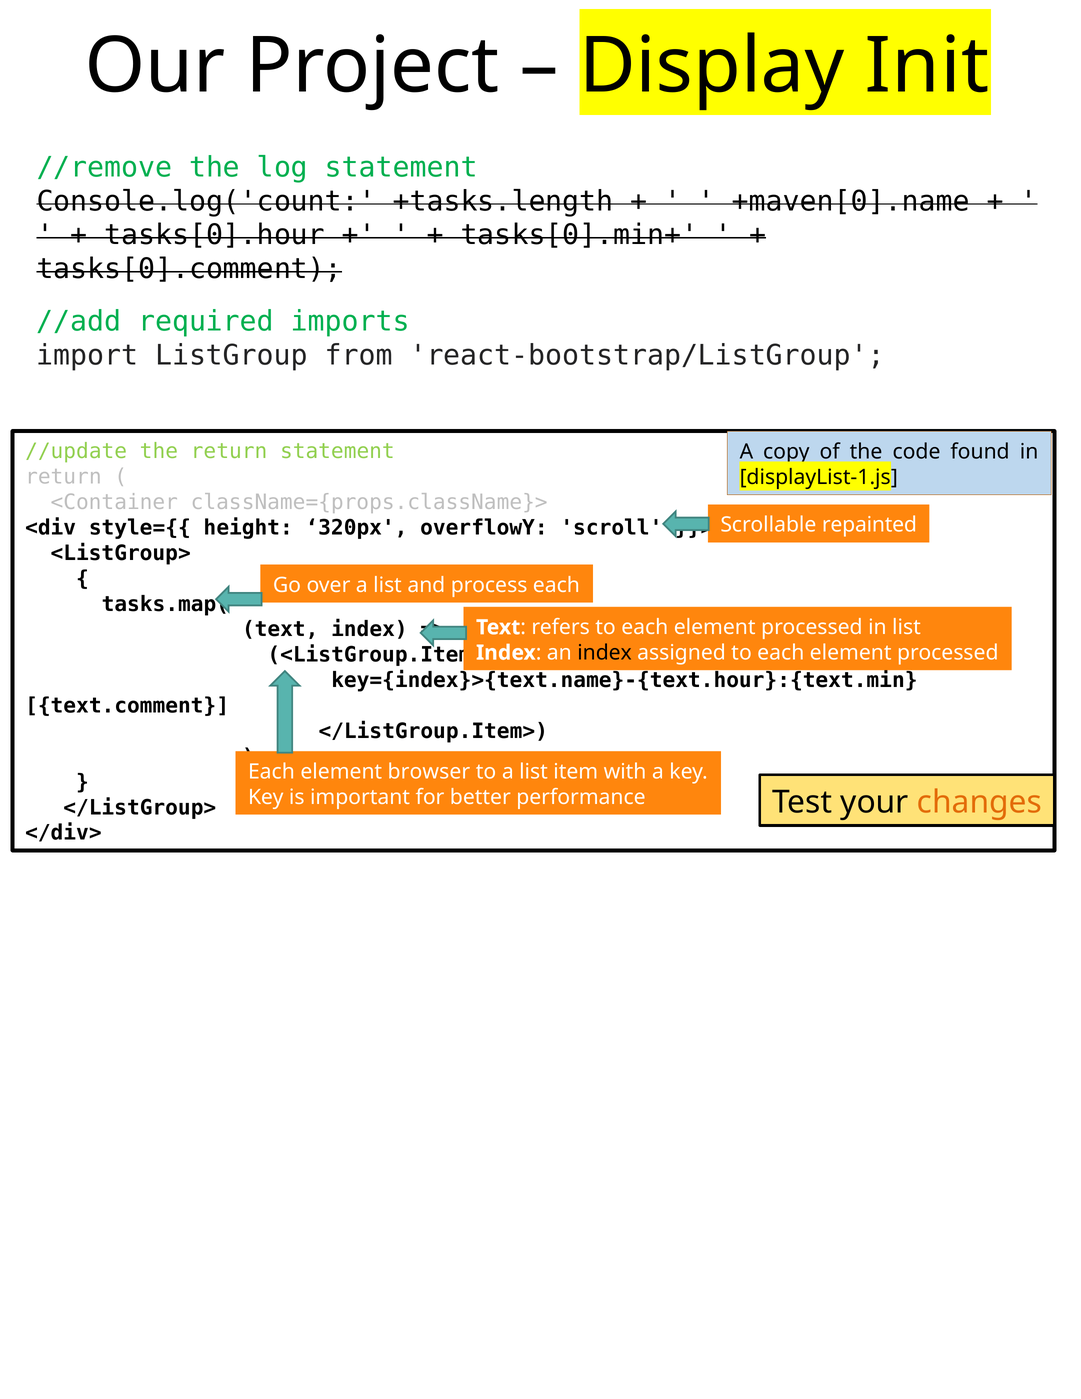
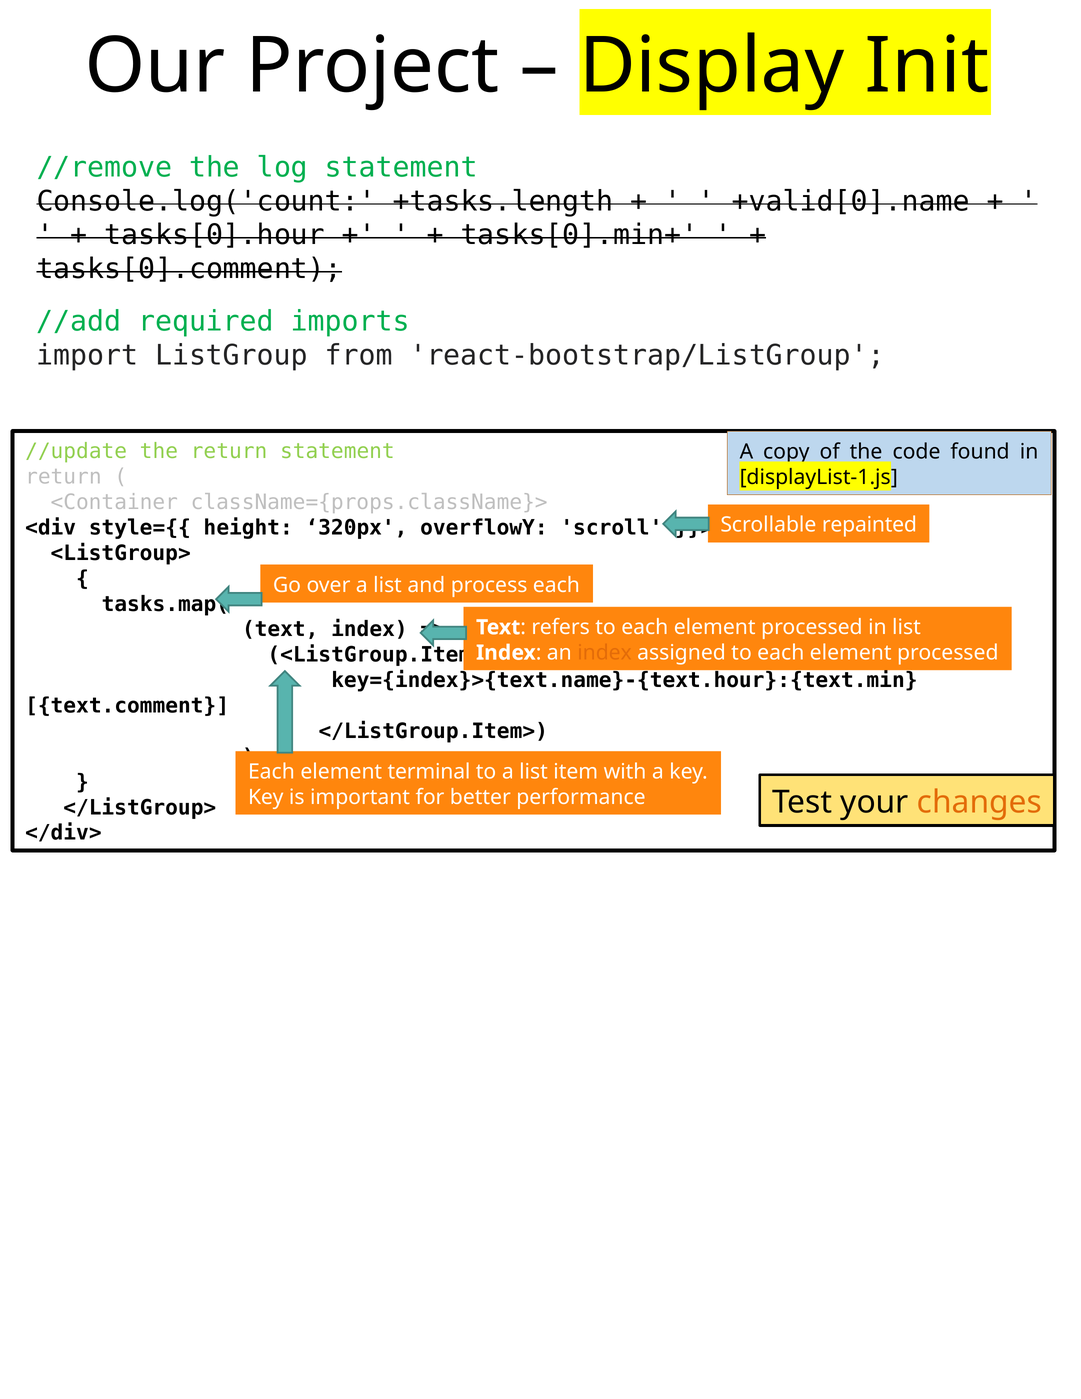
+maven[0].name: +maven[0].name -> +valid[0].name (851, 201)
index colour: black -> orange (605, 653)
browser: browser -> terminal (429, 772)
